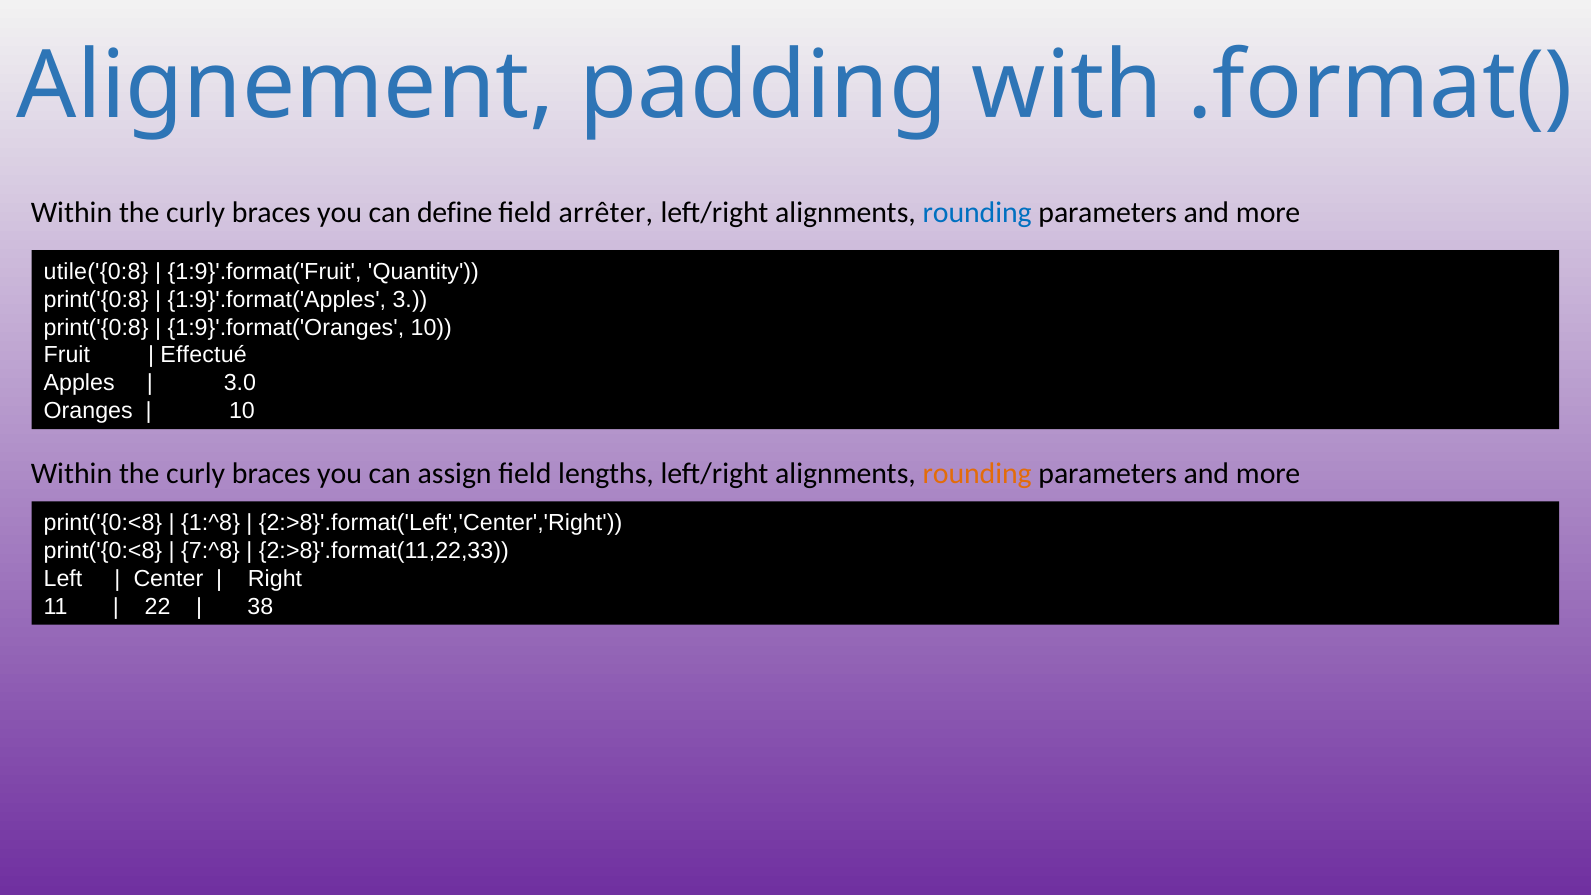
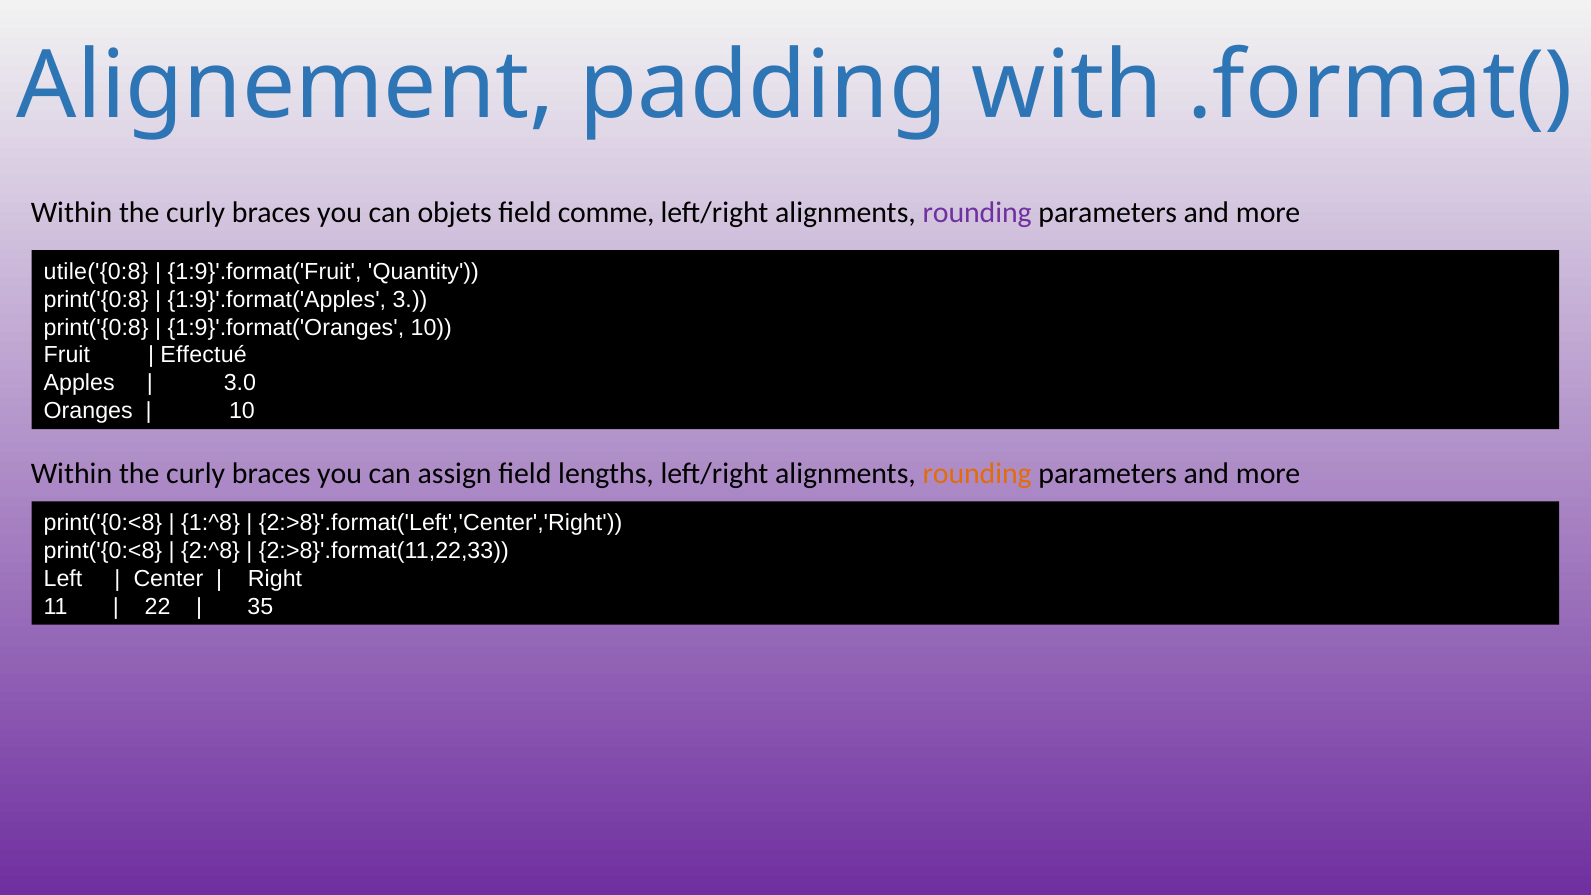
define: define -> objets (455, 213)
arrêter: arrêter -> comme (606, 213)
rounding colour: blue -> purple (977, 213)
7:^8: 7:^8 -> 2:^8 (211, 551)
38: 38 -> 35 (260, 606)
